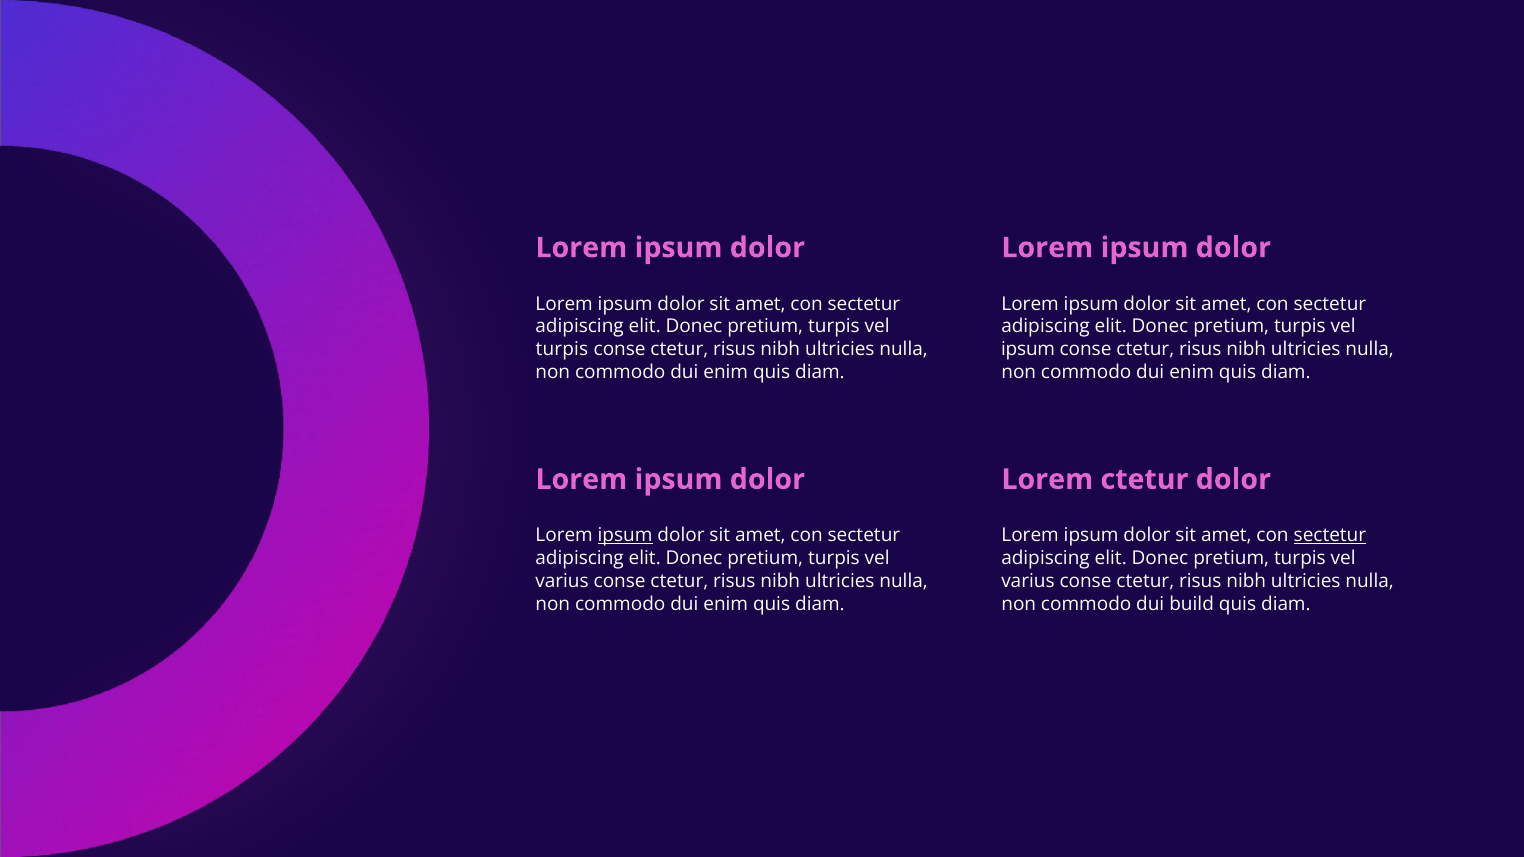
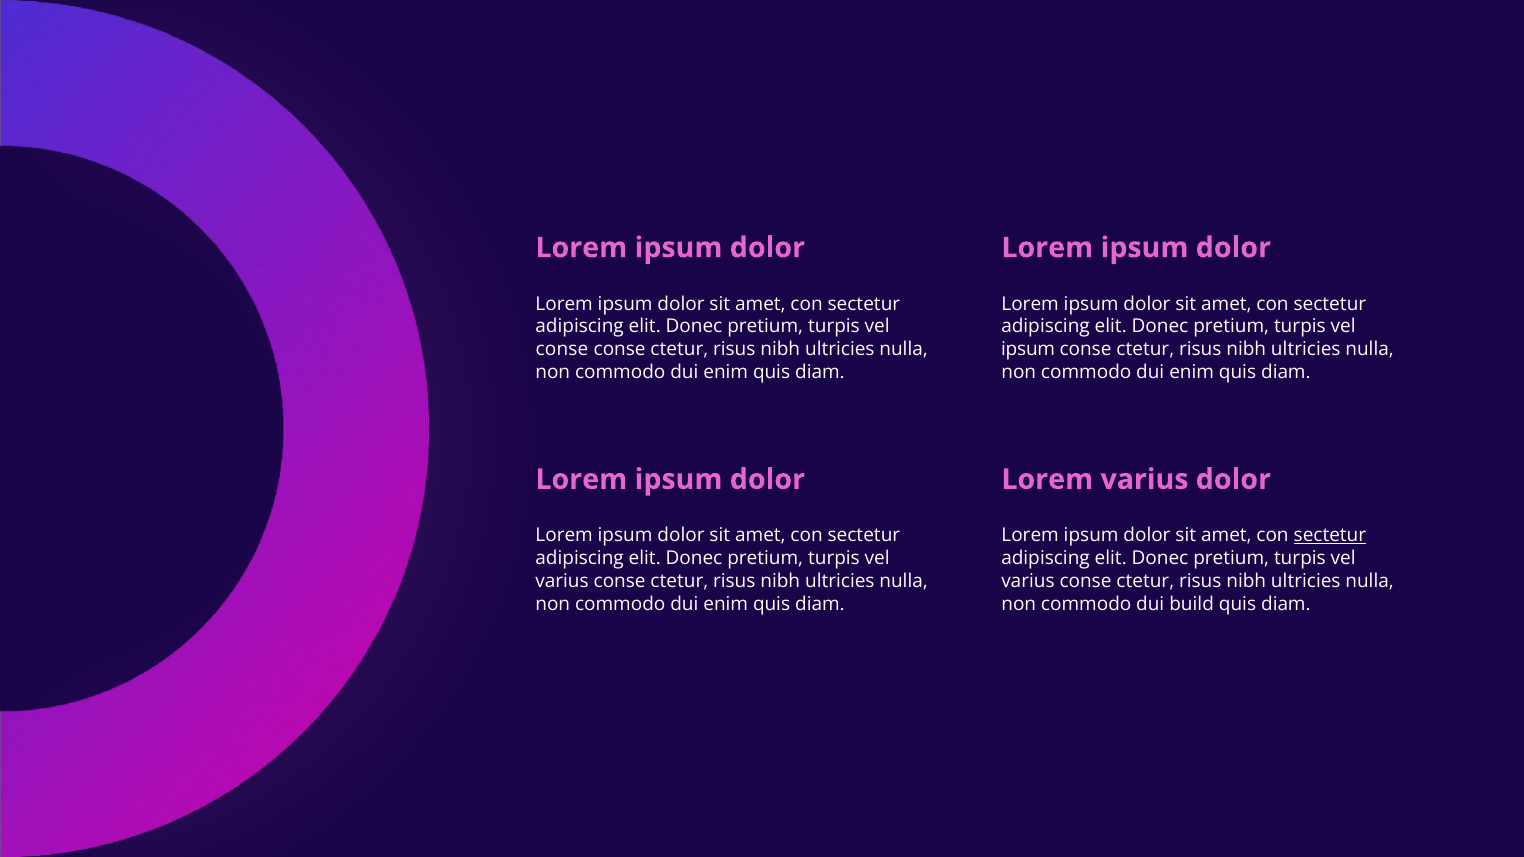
turpis: turpis -> conse (562, 350)
Lorem ctetur: ctetur -> varius (1145, 480)
ipsum underline: present -> none (625, 536)
